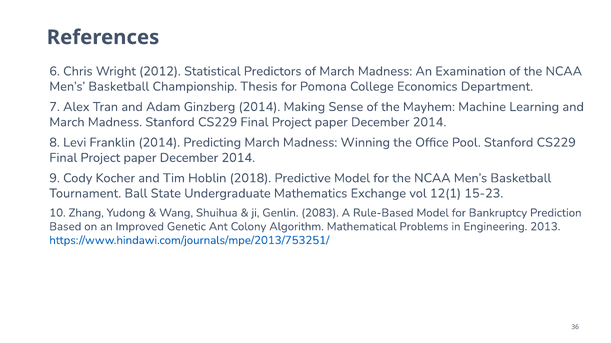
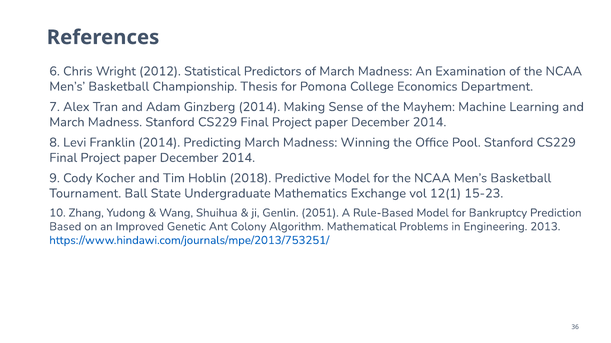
2083: 2083 -> 2051 (320, 213)
